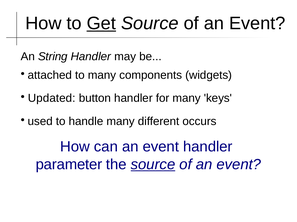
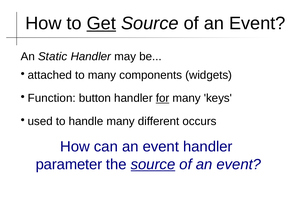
String: String -> Static (53, 57)
Updated: Updated -> Function (52, 98)
for underline: none -> present (163, 98)
